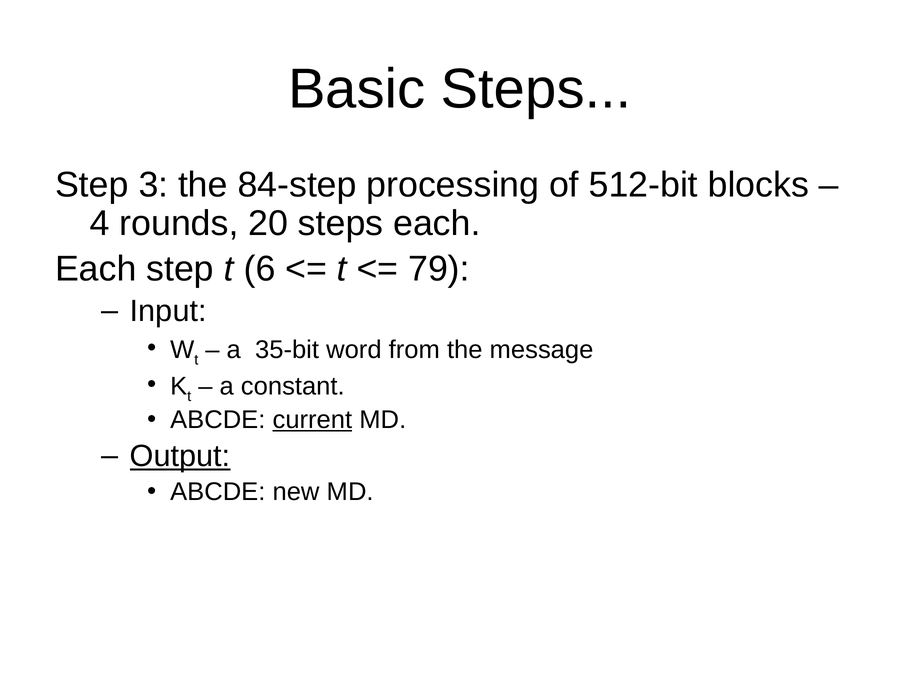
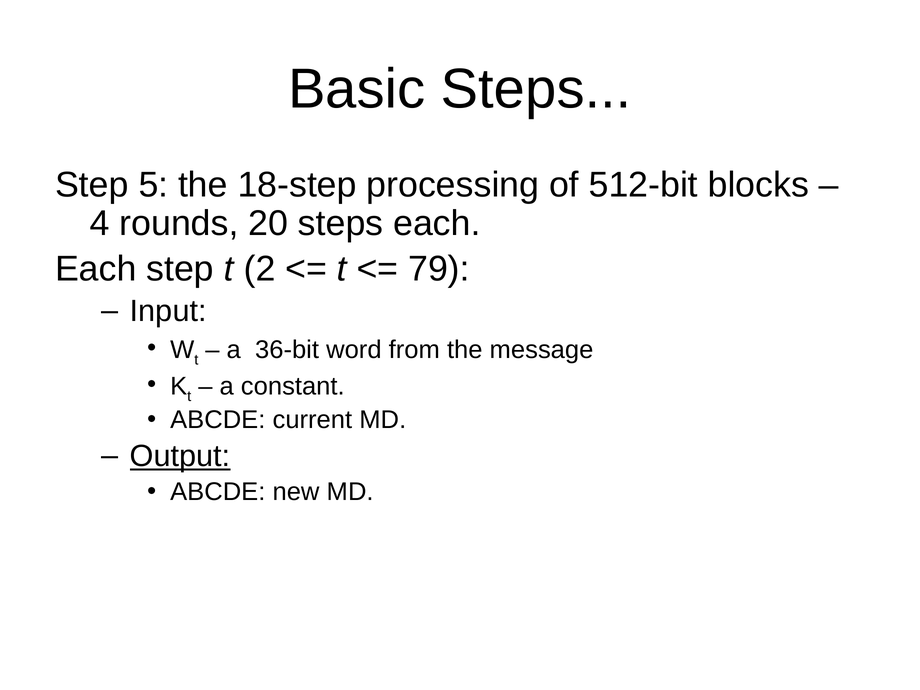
3: 3 -> 5 (153, 185)
84-step: 84-step -> 18-step (297, 185)
6: 6 -> 2 (260, 269)
35-bit: 35-bit -> 36-bit (287, 350)
current underline: present -> none (312, 420)
